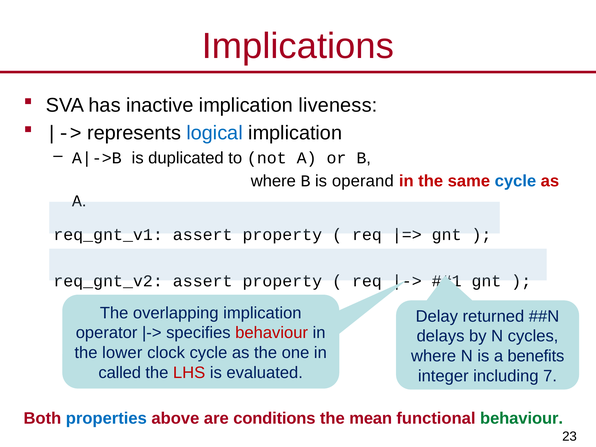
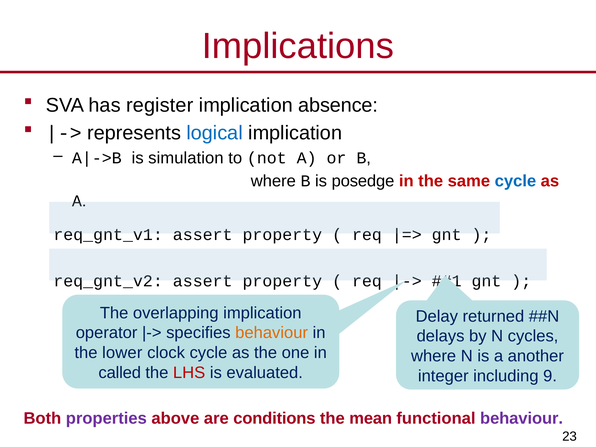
inactive: inactive -> register (160, 105)
liveness: liveness -> absence (338, 105)
duplicated: duplicated -> simulation (186, 158)
operand: operand -> posedge (363, 181)
behaviour colour: red -> orange (272, 333)
benefits: benefits -> another (536, 356)
7: 7 -> 9 (550, 376)
properties colour: blue -> purple (106, 418)
behaviour colour: green -> purple (522, 418)
